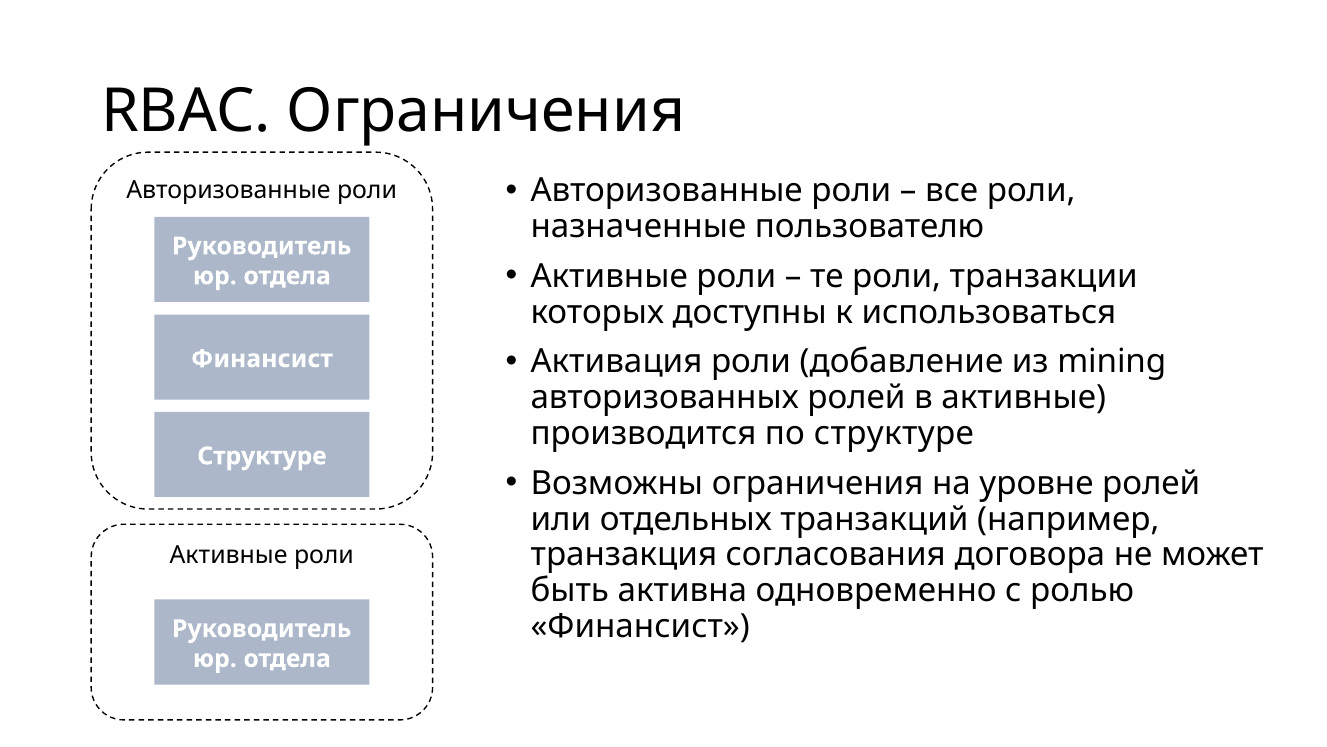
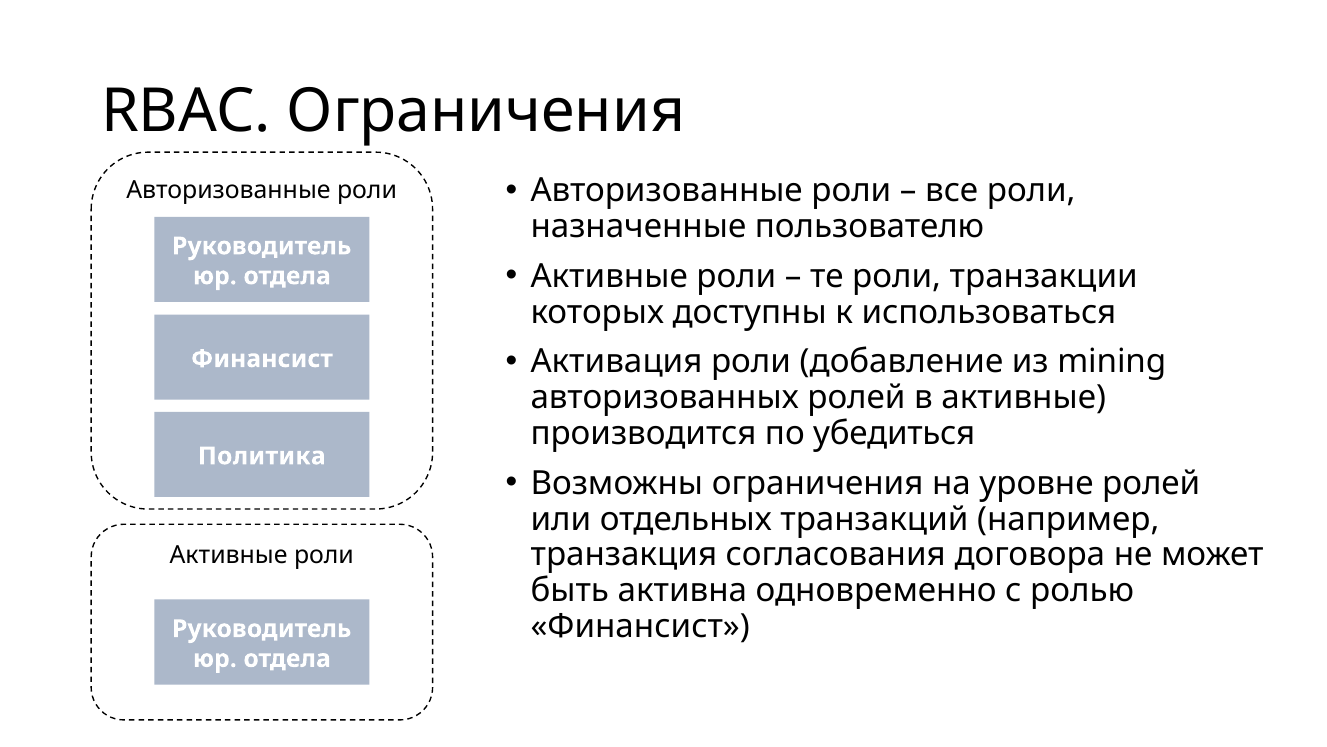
по структуре: структуре -> убедиться (894, 433)
Структуре: Структуре -> Политика (262, 456)
